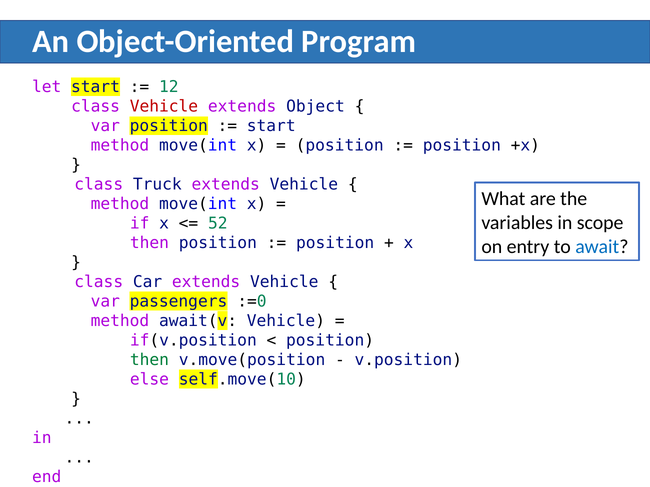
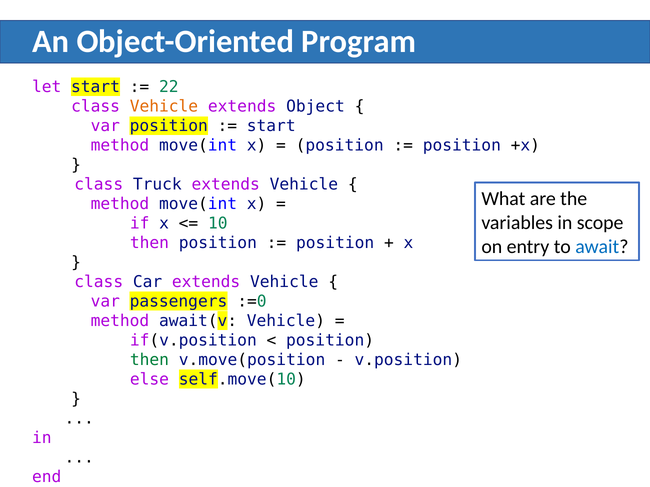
12: 12 -> 22 (169, 87)
Vehicle colour: red -> orange (164, 107)
52: 52 -> 10 (218, 224)
